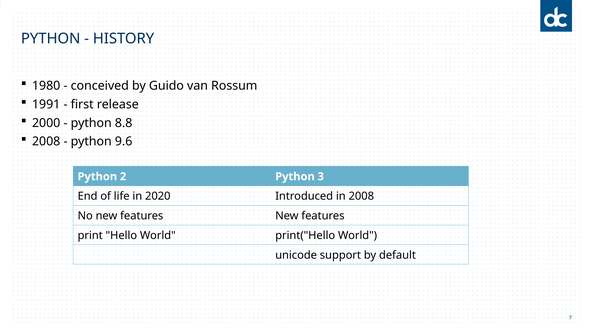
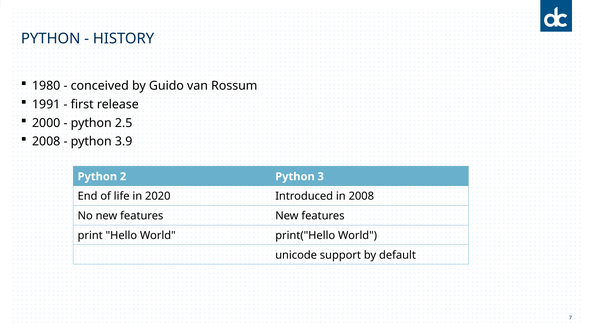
8.8: 8.8 -> 2.5 (124, 123)
9.6: 9.6 -> 3.9 (124, 141)
